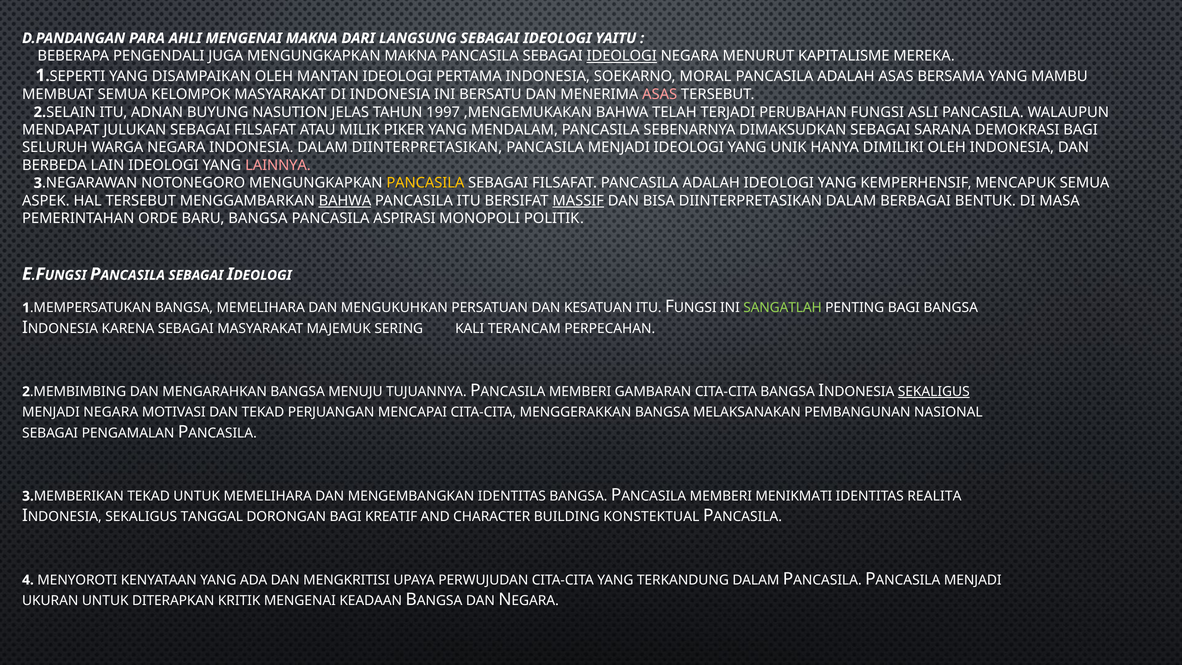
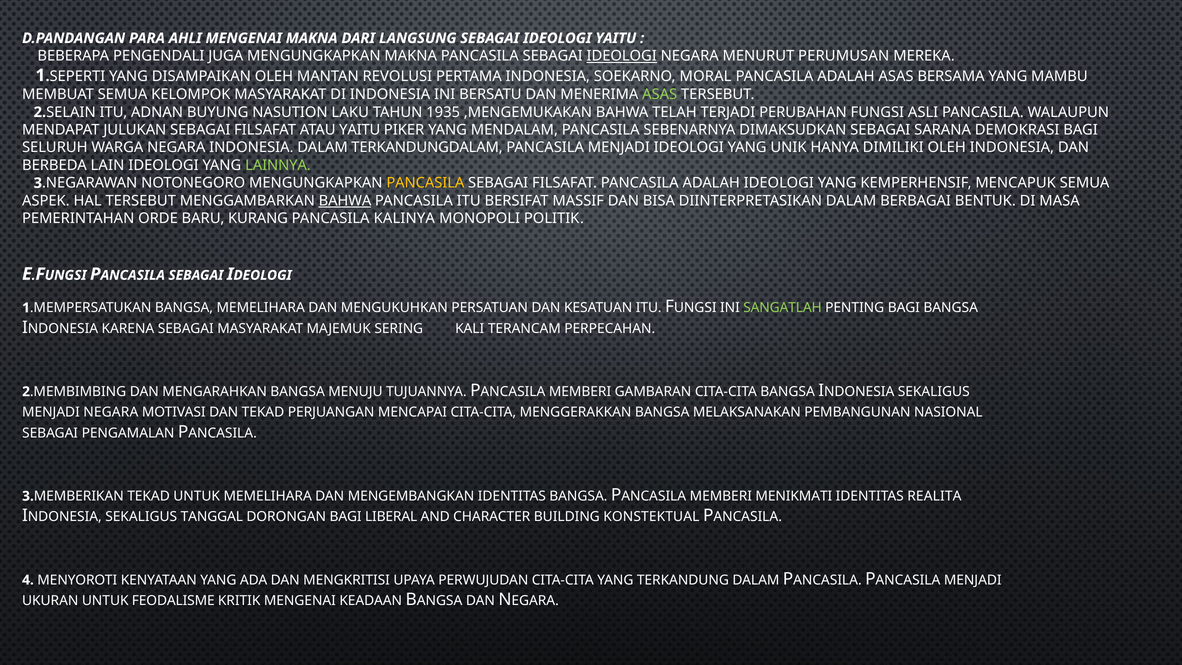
KAPITALISME: KAPITALISME -> PERUMUSAN (844, 56)
MANTAN IDEOLOGI: IDEOLOGI -> REVOLUSI (397, 76)
ASAS colour: pink -> light green (660, 94)
JELAS: JELAS -> LAKU (350, 112)
1997: 1997 -> 1935 (443, 112)
ATAU MILIK: MILIK -> YAITU (360, 130)
DALAM DIINTERPRETASIKAN: DIINTERPRETASIKAN -> TERKANDUNGDALAM (427, 148)
LAINNYA colour: pink -> light green (278, 165)
MASSIF underline: present -> none (578, 201)
BARU BANGSA: BANGSA -> KURANG (258, 218)
ASPIRASI: ASPIRASI -> KALINYA (404, 218)
SEKALIGUS underline: present -> none (934, 392)
KREATIF: KREATIF -> LIBERAL (391, 517)
DITERAPKAN: DITERAPKAN -> FEODALISME (173, 601)
